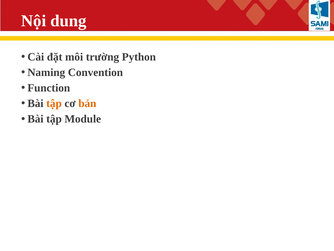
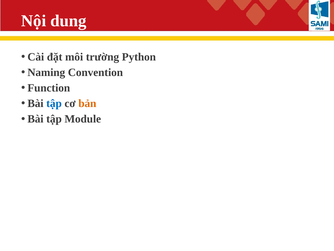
tập colour: orange -> blue (54, 103)
